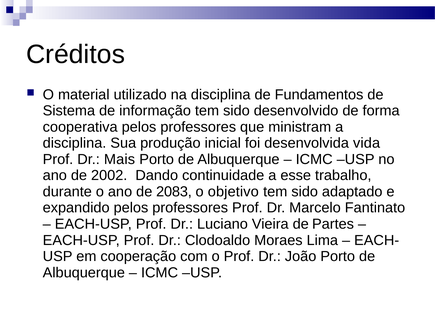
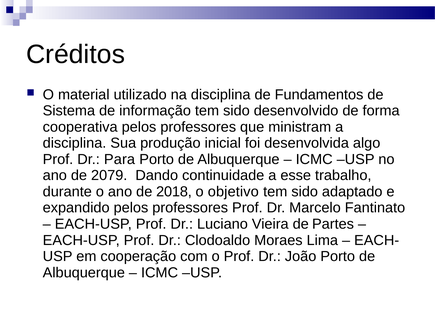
vida: vida -> algo (367, 143)
Mais: Mais -> Para (120, 159)
2002: 2002 -> 2079 (109, 176)
2083: 2083 -> 2018 (174, 192)
